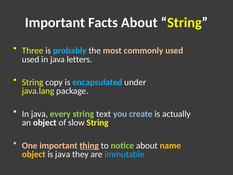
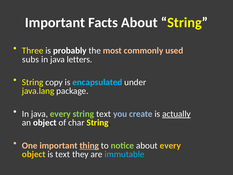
probably colour: light blue -> white (70, 51)
used: used -> subs (31, 59)
actually underline: none -> present (176, 114)
slow: slow -> char (76, 122)
about name: name -> every (170, 145)
is java: java -> text (63, 154)
